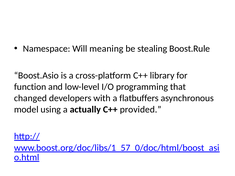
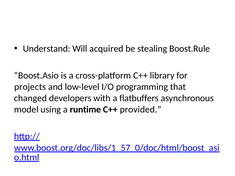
Namespace: Namespace -> Understand (47, 49)
meaning: meaning -> acquired (106, 49)
function: function -> projects (30, 87)
actually: actually -> runtime (85, 110)
